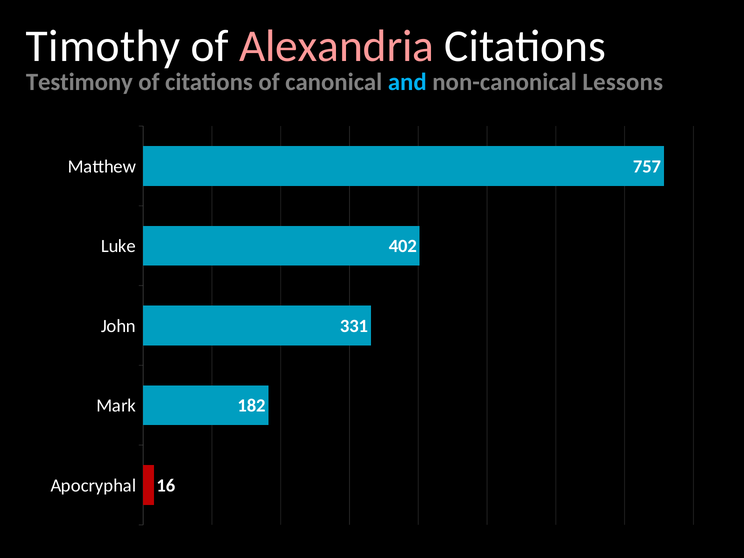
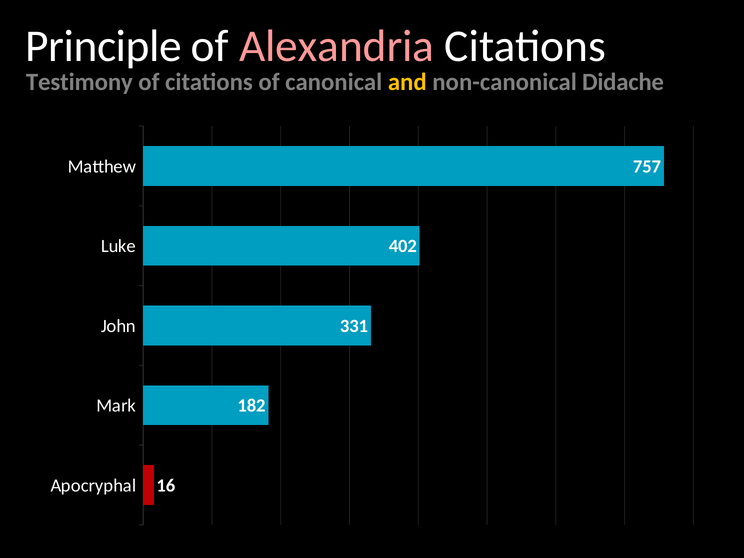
Timothy: Timothy -> Principle (103, 46)
and colour: light blue -> yellow (407, 82)
Lessons: Lessons -> Didache (623, 82)
